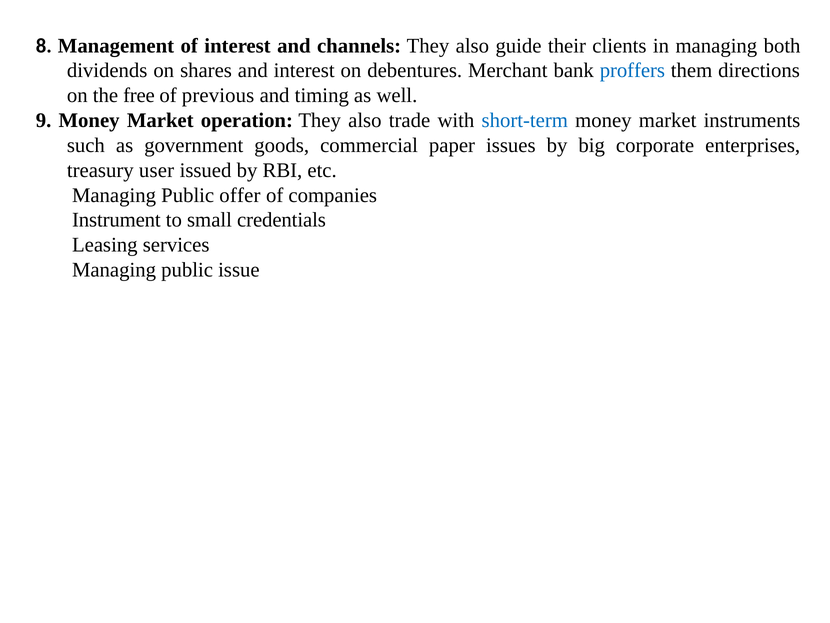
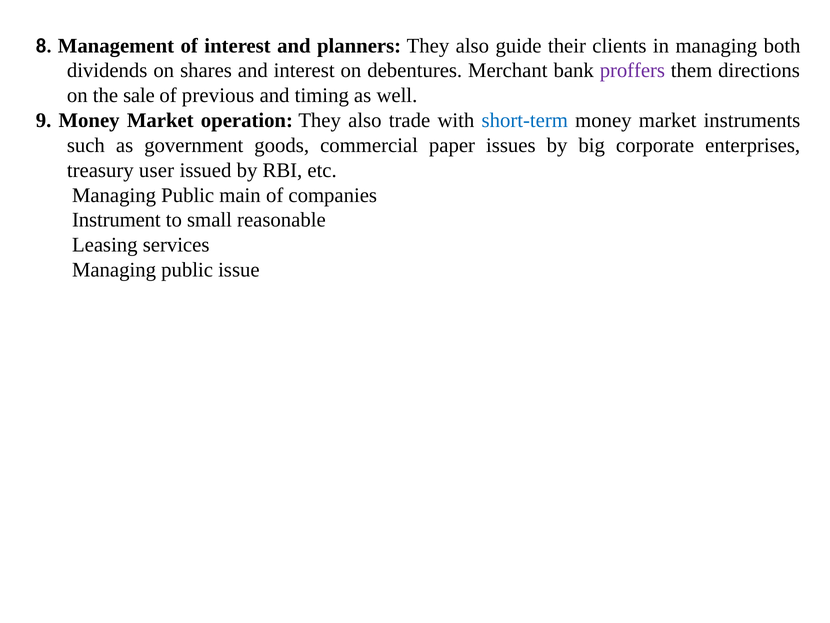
channels: channels -> planners (359, 46)
proffers colour: blue -> purple (632, 71)
free: free -> sale (139, 95)
offer: offer -> main (240, 195)
credentials: credentials -> reasonable (281, 220)
